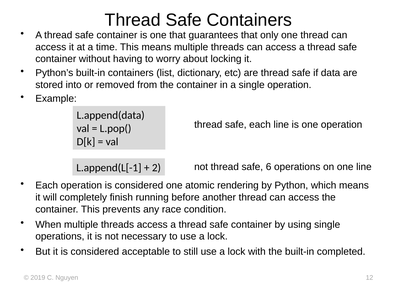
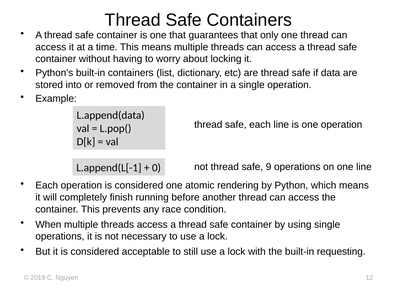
6: 6 -> 9 (269, 167)
2: 2 -> 0 (156, 168)
completed: completed -> requesting (341, 251)
